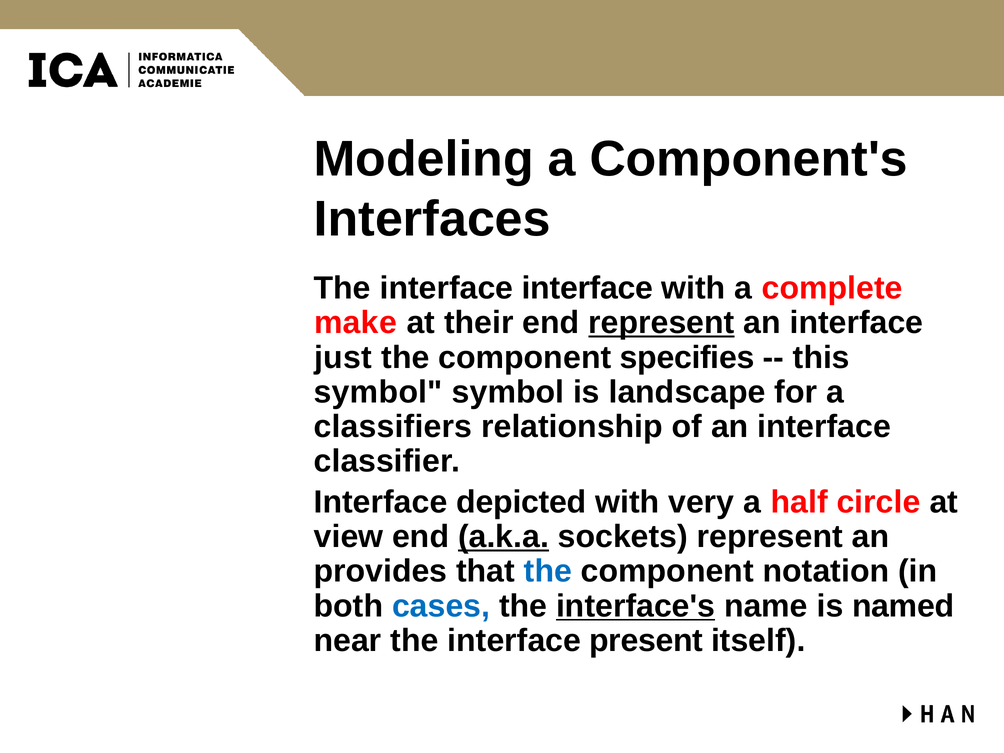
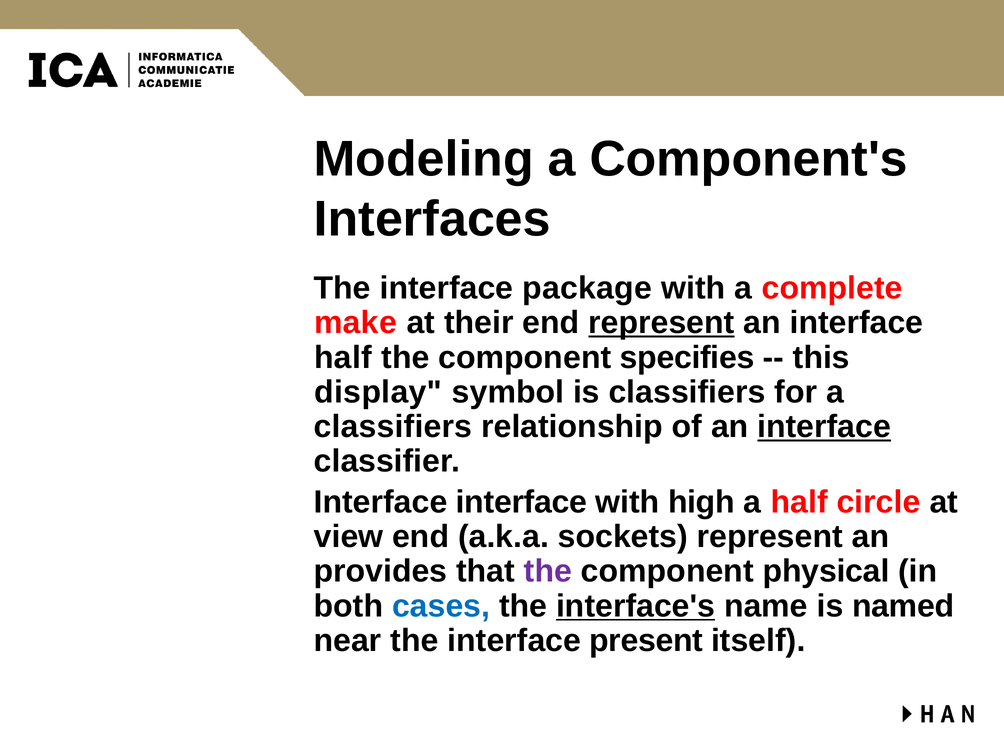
interface interface: interface -> package (587, 288)
just: just -> half (343, 358)
symbol: symbol -> display (378, 392)
is landscape: landscape -> classifiers (687, 392)
interface underline: none -> present (824, 427)
Interface depicted: depicted -> interface (521, 502)
very: very -> high (701, 502)
a.k.a underline: present -> none (504, 537)
the colour: blue -> purple (548, 571)
notation: notation -> physical (826, 571)
